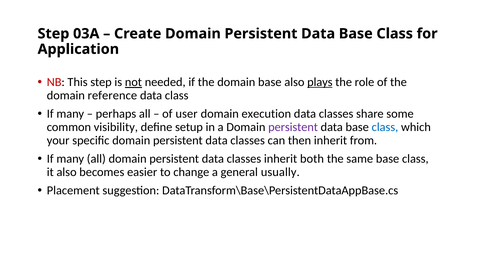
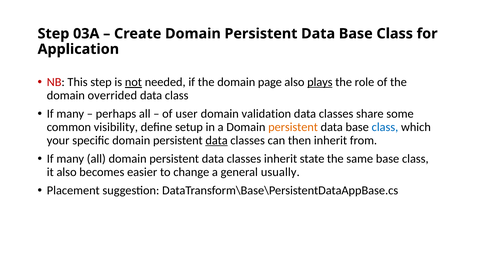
domain base: base -> page (270, 82)
reference: reference -> overrided (112, 96)
execution: execution -> validation (266, 114)
persistent colour: purple -> orange (293, 127)
data underline: none -> present (217, 141)
both: both -> state (312, 159)
